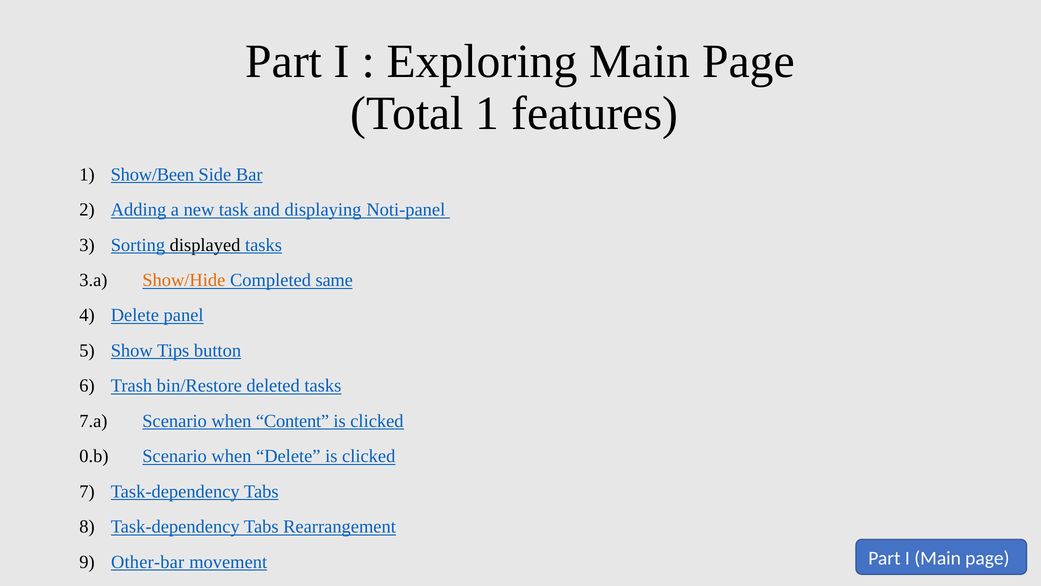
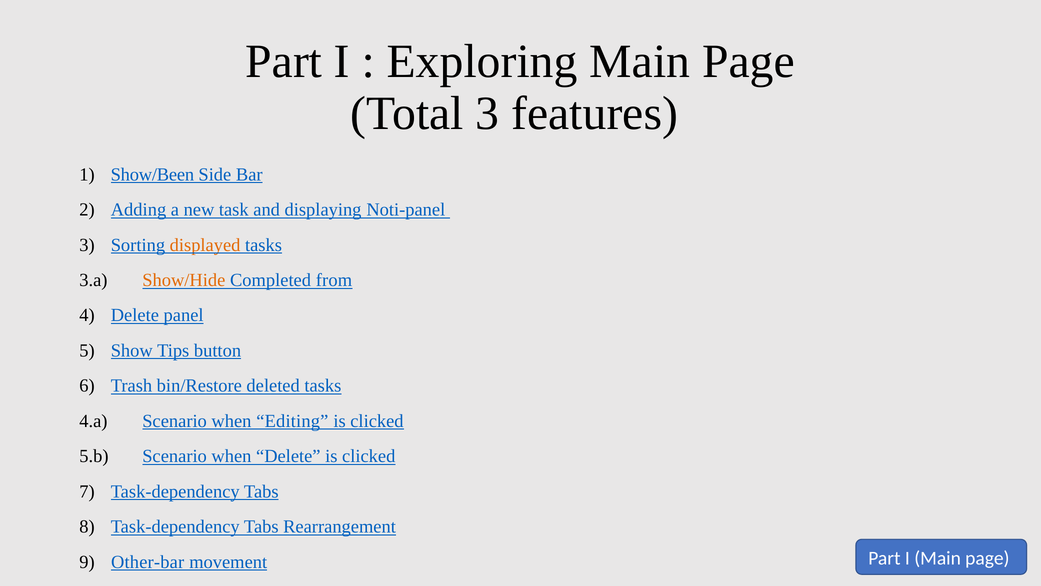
Total 1: 1 -> 3 (487, 113)
displayed colour: black -> orange (205, 245)
same: same -> from (334, 280)
7.a: 7.a -> 4.a (93, 421)
Content: Content -> Editing (292, 421)
0.b: 0.b -> 5.b (94, 456)
